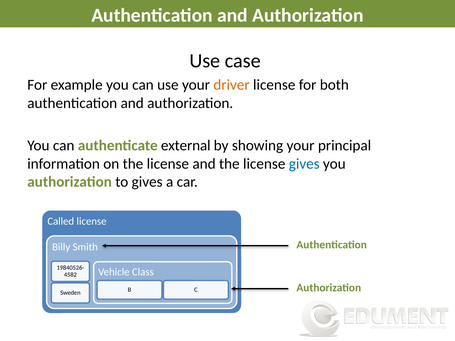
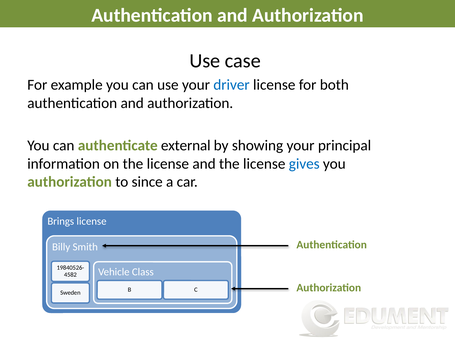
driver colour: orange -> blue (231, 85)
to gives: gives -> since (147, 182)
Called: Called -> Brings (61, 222)
